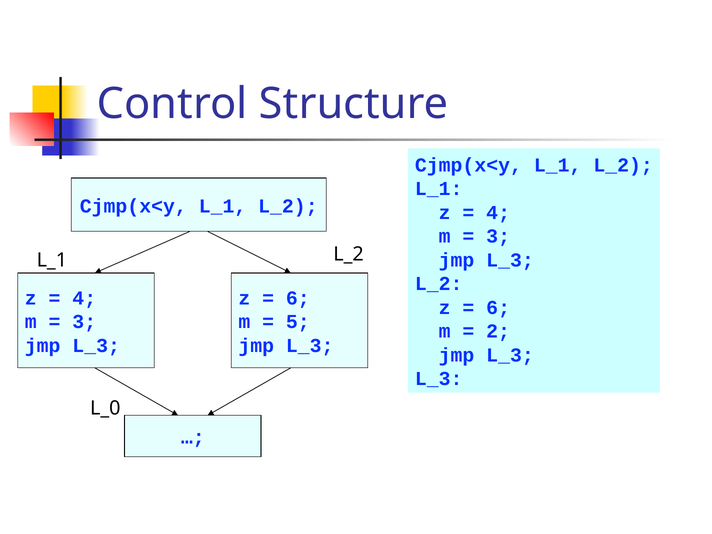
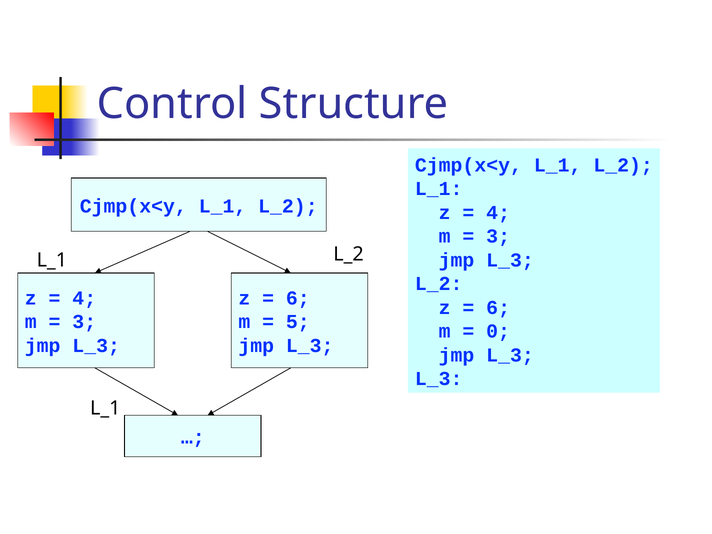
2: 2 -> 0 (498, 331)
L_0: L_0 -> L_1 (105, 408)
